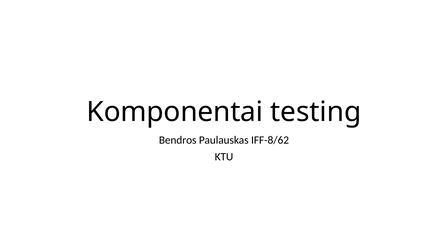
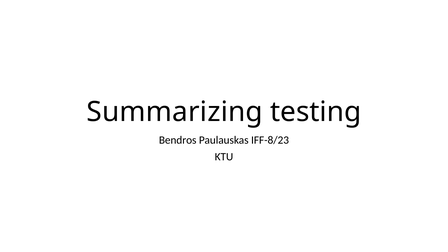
Komponentai: Komponentai -> Summarizing (175, 112)
IFF-8/62: IFF-8/62 -> IFF-8/23 (270, 140)
